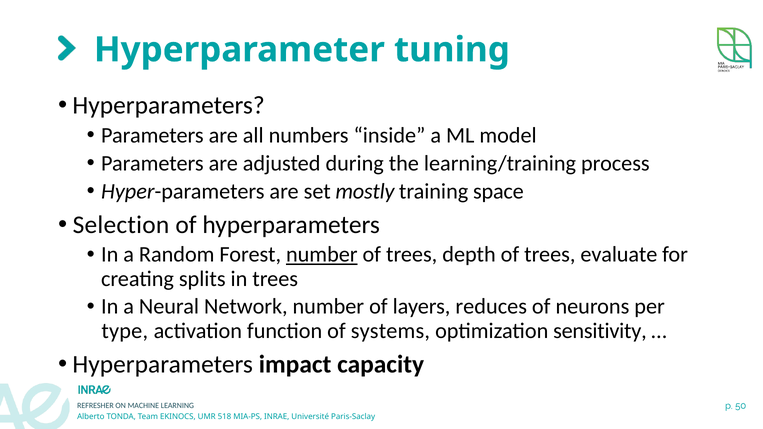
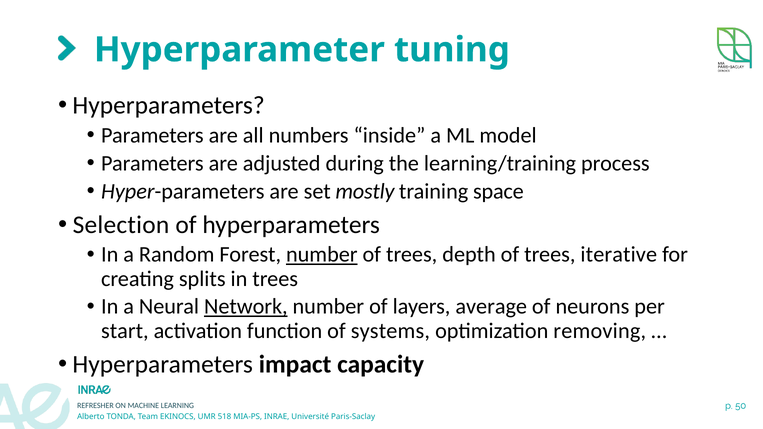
evaluate: evaluate -> iterative (619, 255)
Network underline: none -> present (246, 307)
reduces: reduces -> average (491, 307)
type: type -> start (125, 331)
sensitivity: sensitivity -> removing (600, 331)
